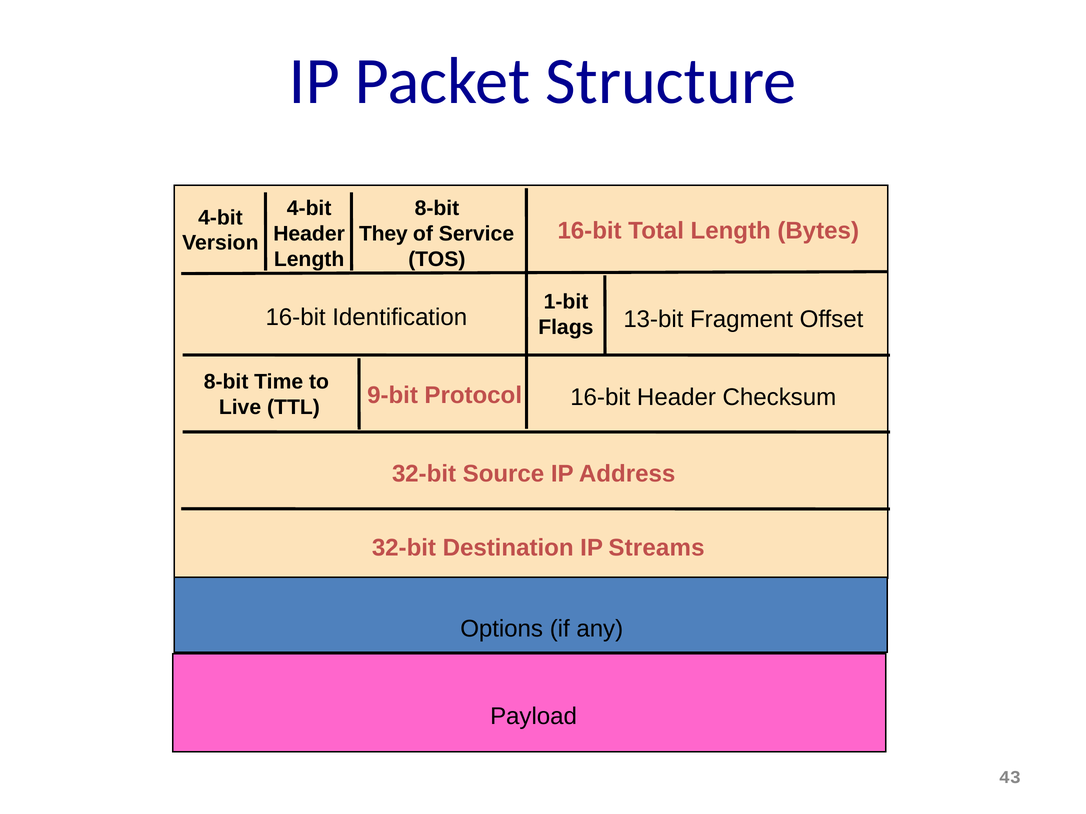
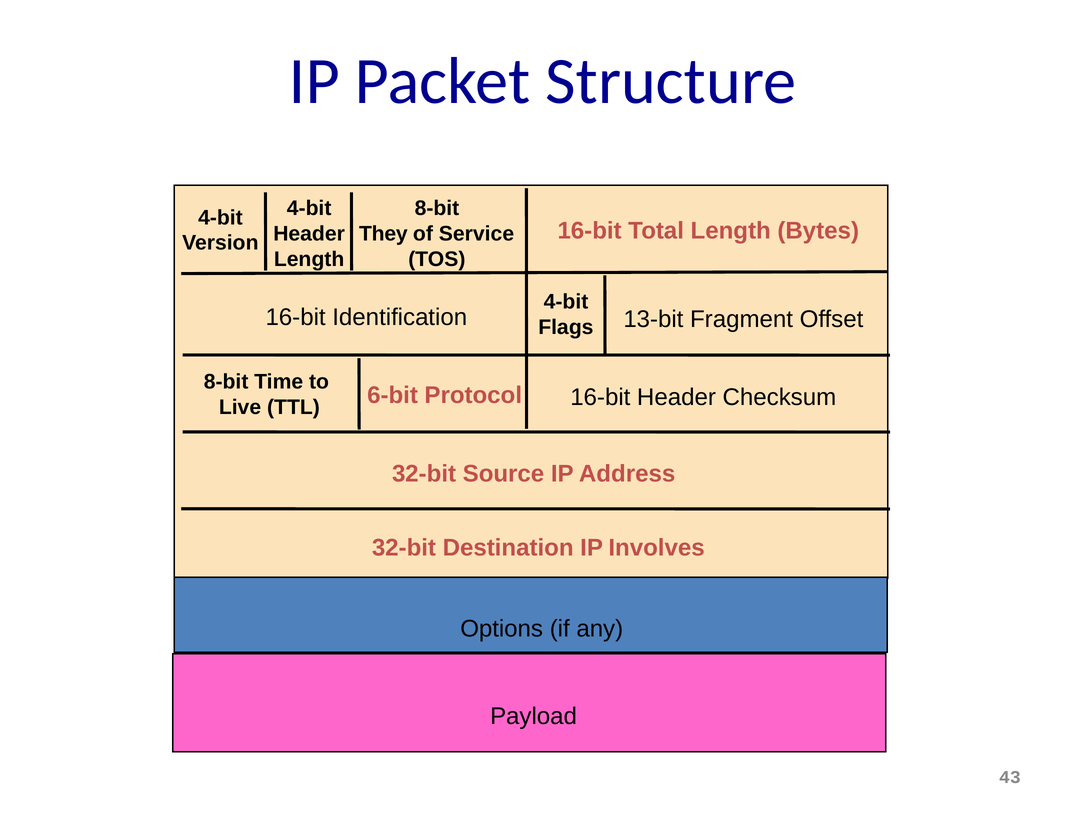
1-bit: 1-bit -> 4-bit (566, 302)
9-bit: 9-bit -> 6-bit (393, 395)
Streams: Streams -> Involves (657, 548)
